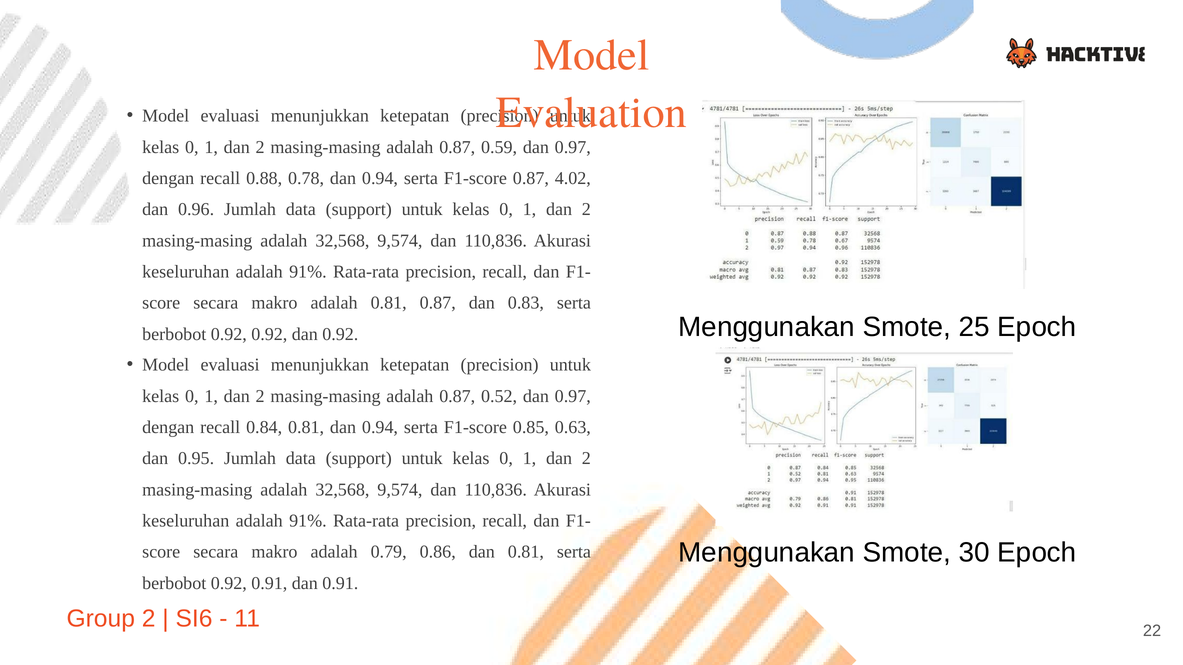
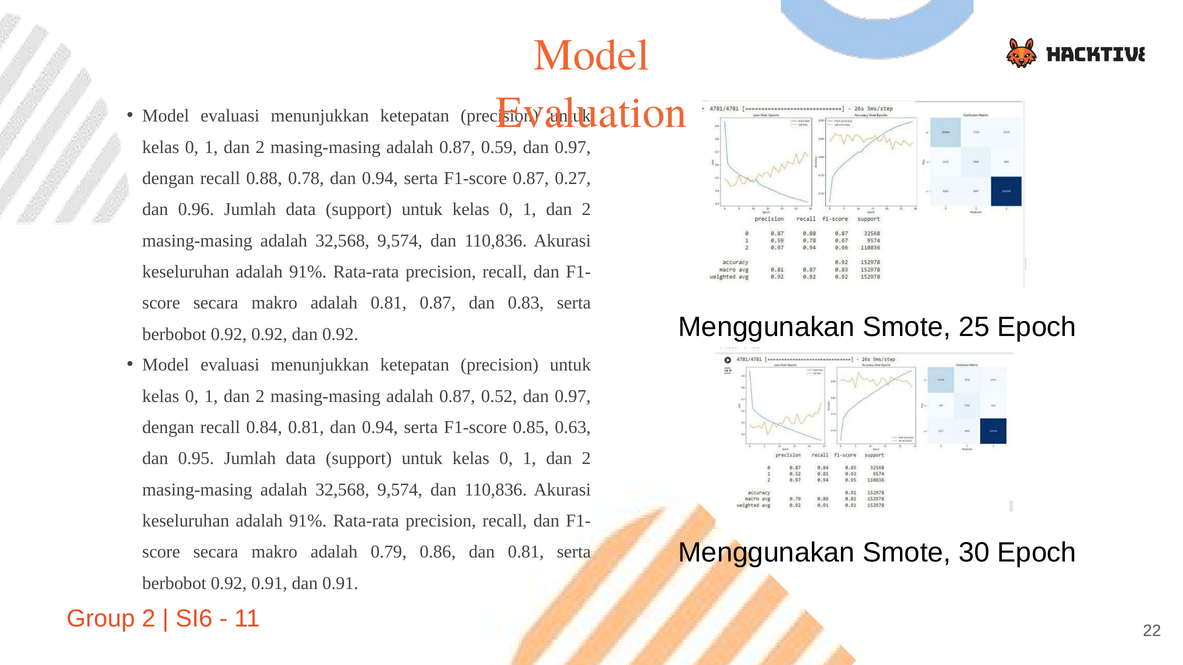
4.02: 4.02 -> 0.27 (573, 178)
